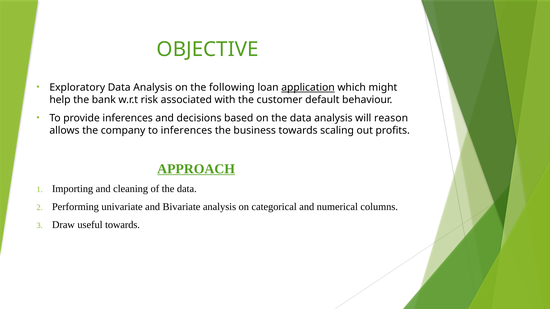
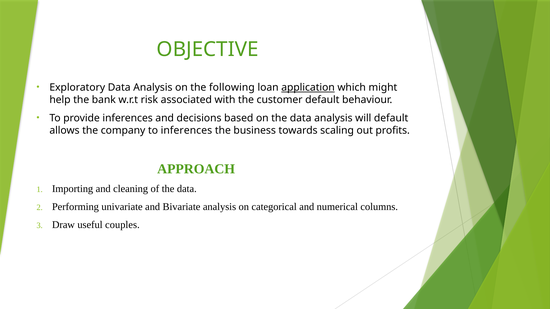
will reason: reason -> default (391, 118)
APPROACH underline: present -> none (196, 169)
useful towards: towards -> couples (122, 225)
